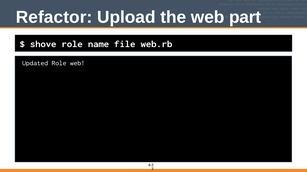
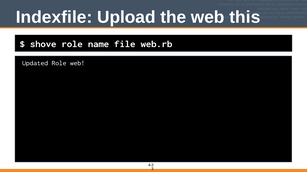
Refactor: Refactor -> Indexfile (54, 17)
part: part -> this (245, 17)
